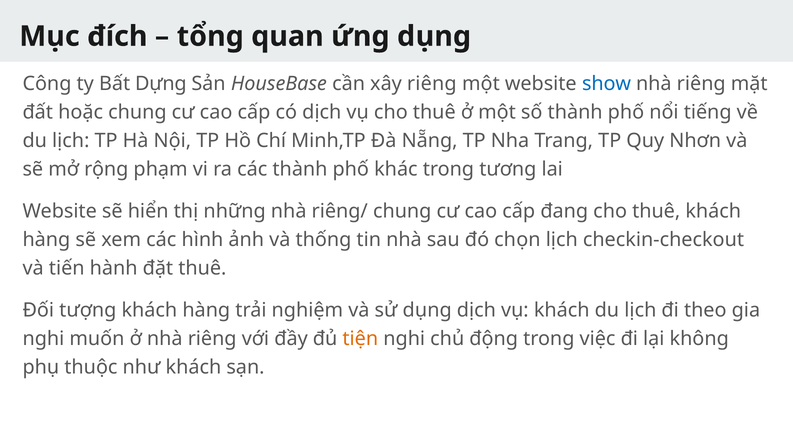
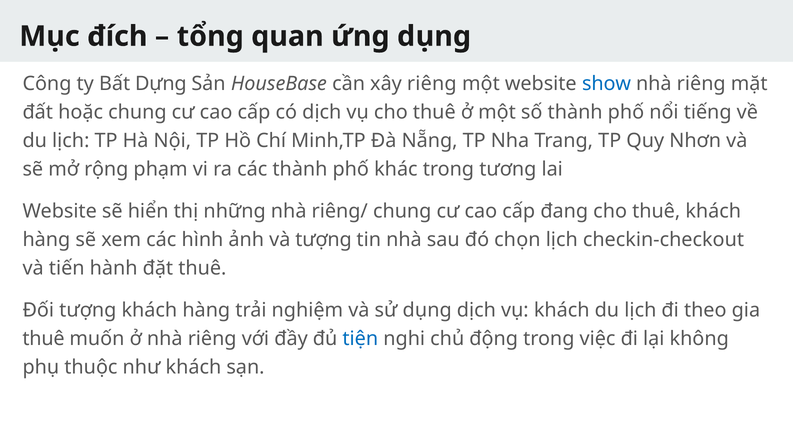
và thống: thống -> tượng (324, 240)
nghi: nghi -> thuê (44, 339)
tiện colour: orange -> blue (360, 339)
